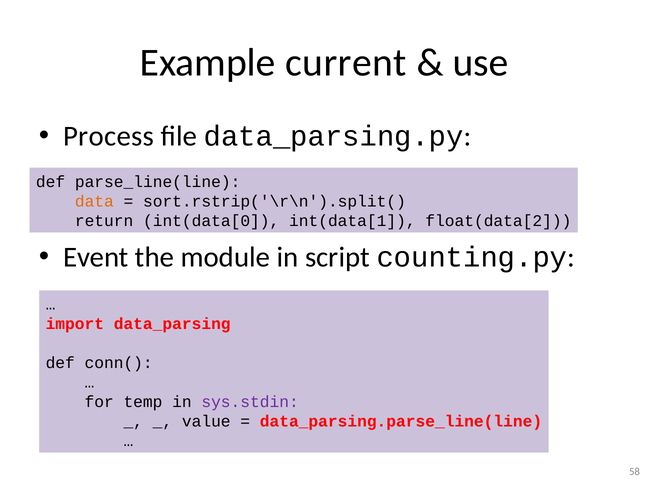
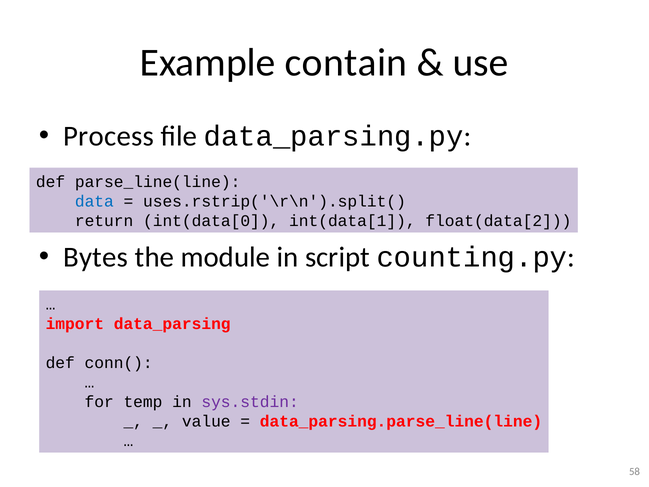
current: current -> contain (346, 63)
data colour: orange -> blue (94, 201)
sort.rstrip('\r\n').split(: sort.rstrip('\r\n').split( -> uses.rstrip('\r\n').split( (274, 201)
Event: Event -> Bytes (96, 257)
